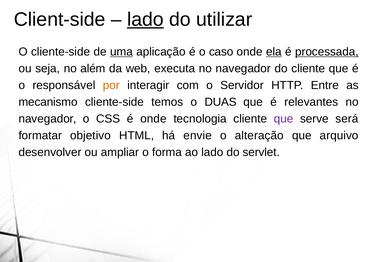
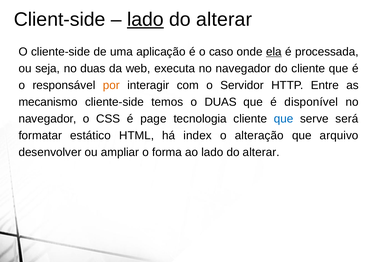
utilizar: utilizar -> alterar (224, 19)
uma underline: present -> none (121, 52)
processada underline: present -> none (327, 52)
no além: além -> duas (93, 69)
relevantes: relevantes -> disponível (311, 102)
é onde: onde -> page (153, 119)
que colour: purple -> blue (284, 119)
objetivo: objetivo -> estático (90, 136)
envie: envie -> index (198, 136)
ao lado do servlet: servlet -> alterar (261, 153)
